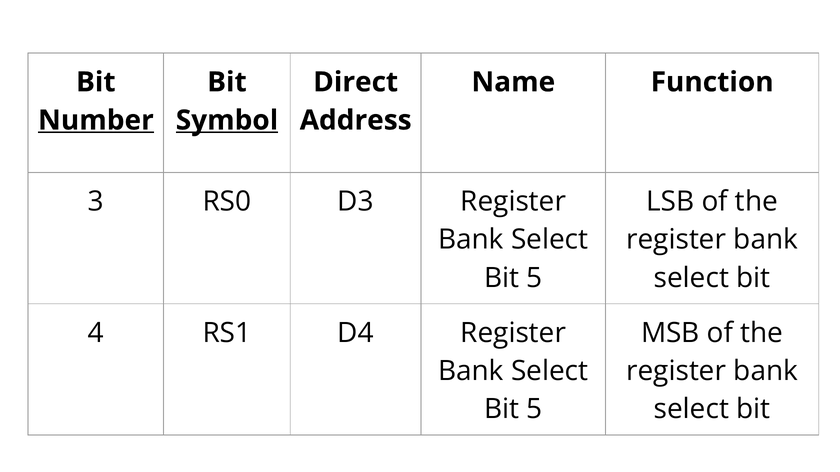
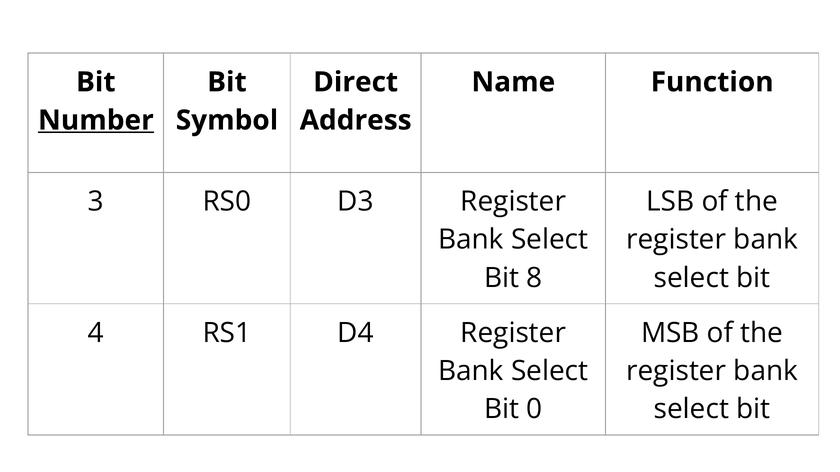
Symbol underline: present -> none (227, 120)
5: 5 -> 8 (534, 278)
5: 5 -> 0 (534, 410)
